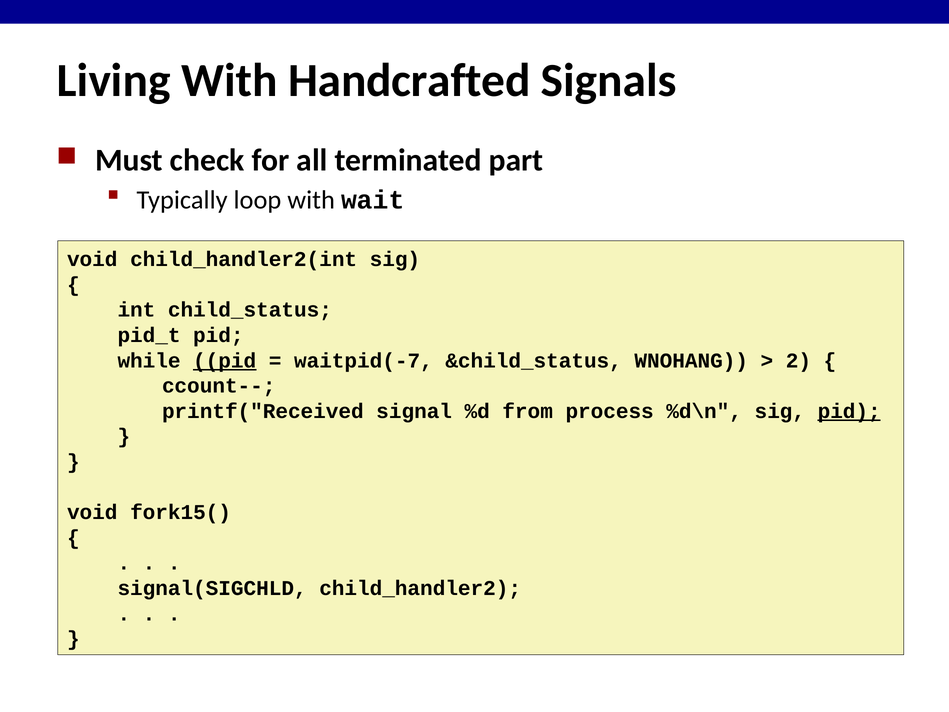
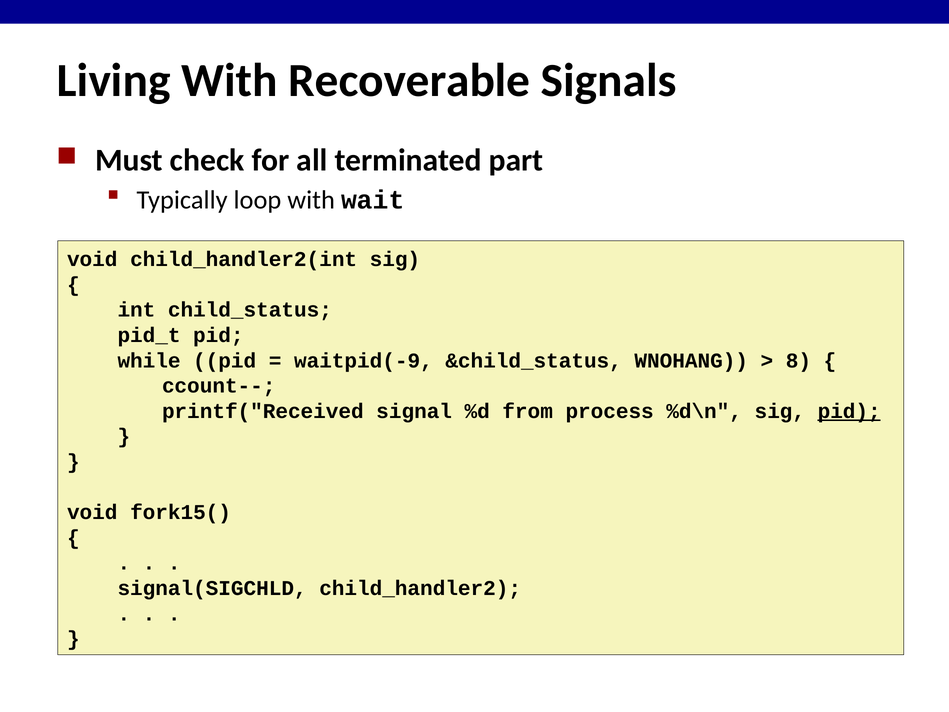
Handcrafted: Handcrafted -> Recoverable (409, 80)
pid underline: present -> none (225, 360)
waitpid(-7: waitpid(-7 -> waitpid(-9 (363, 360)
2: 2 -> 8 (798, 360)
